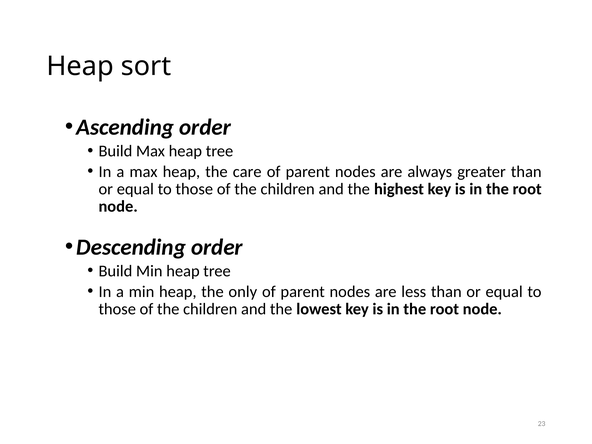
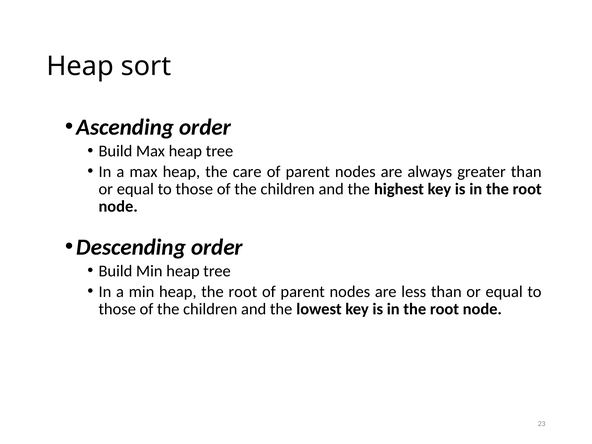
heap the only: only -> root (243, 292)
